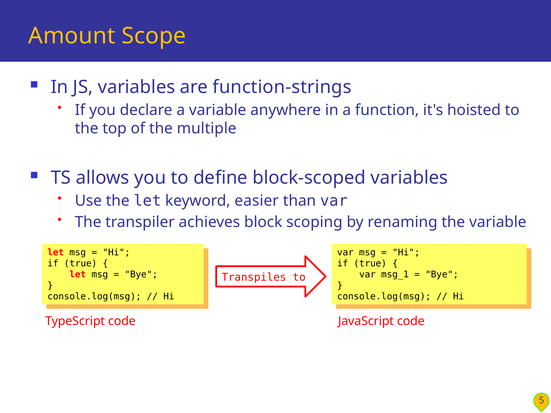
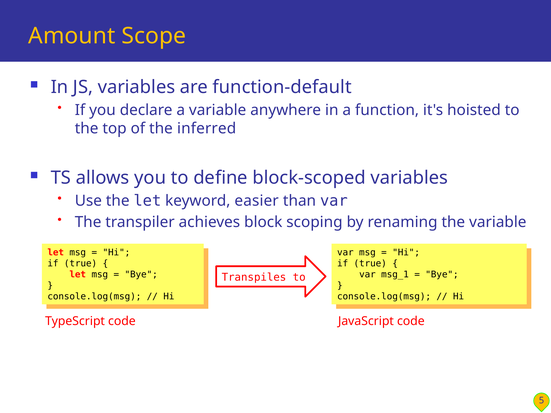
function-strings: function-strings -> function-default (282, 87)
multiple: multiple -> inferred (207, 129)
